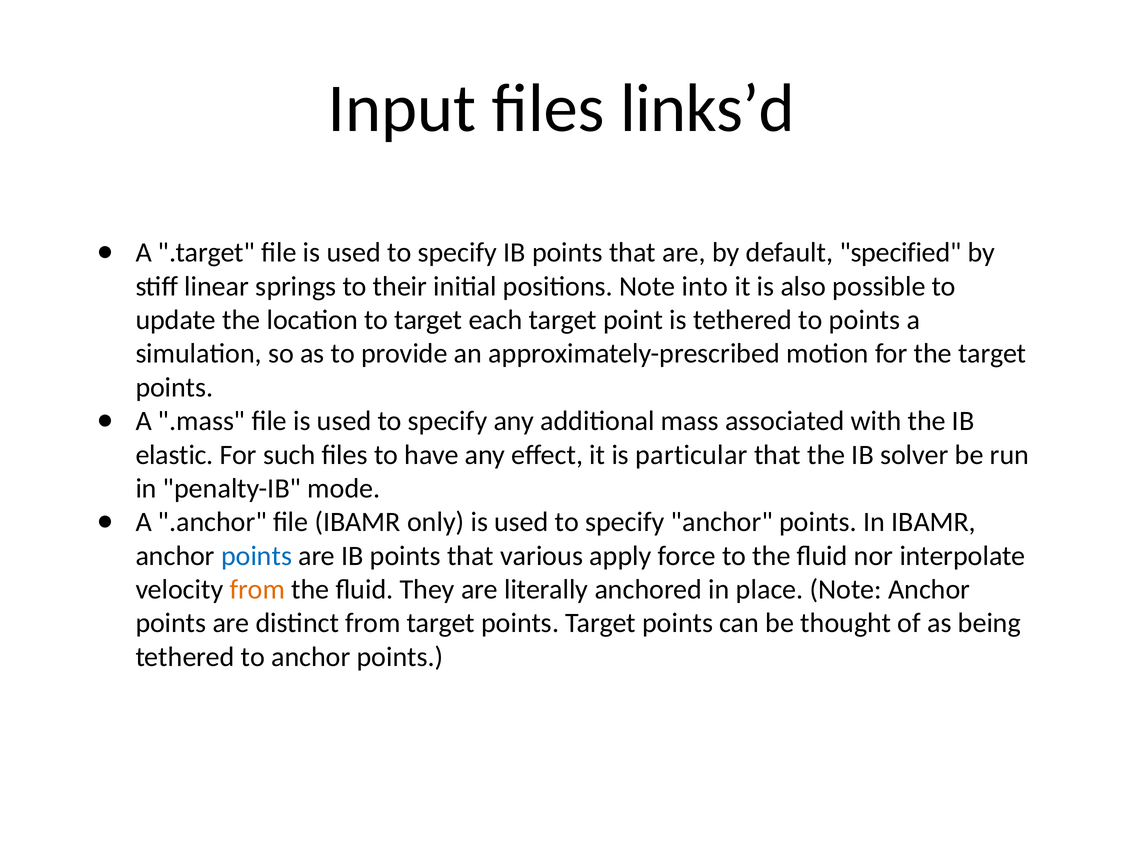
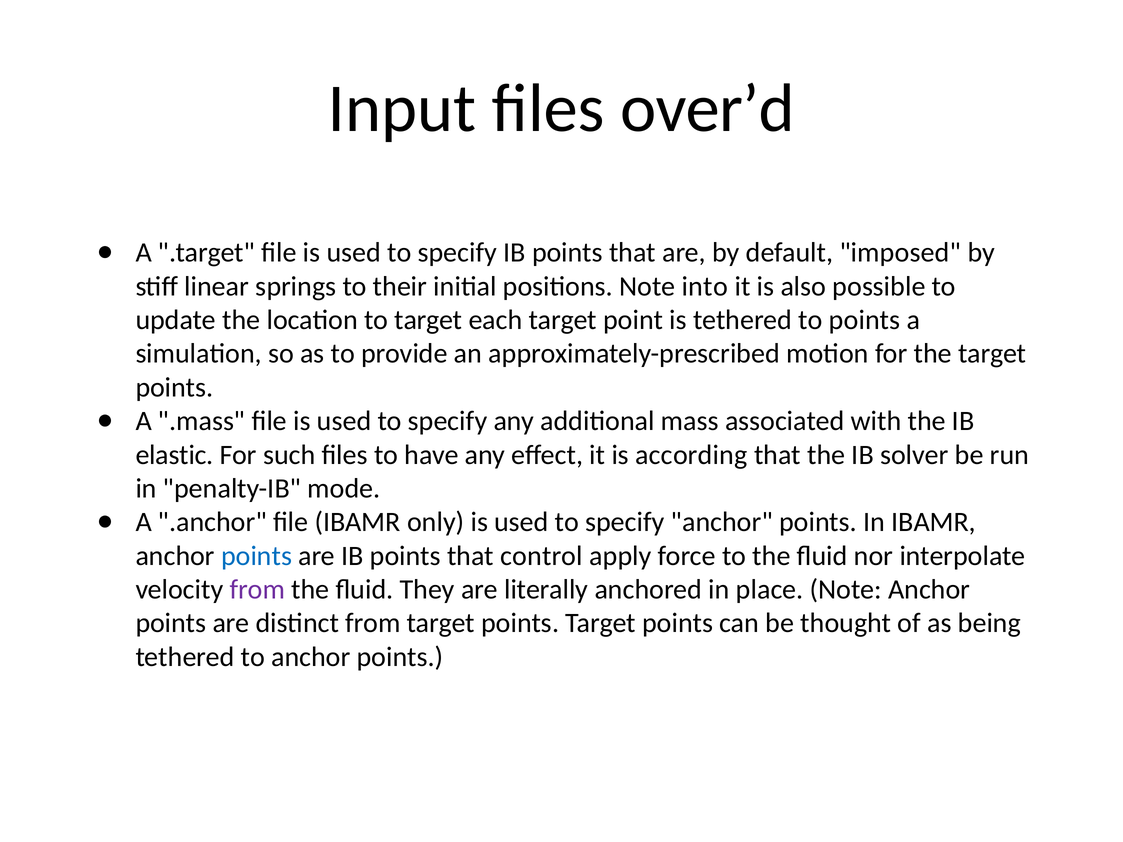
links’d: links’d -> over’d (707, 108)
specified: specified -> imposed (900, 253)
particular: particular -> according (691, 455)
various: various -> control (542, 556)
from colour: orange -> purple (257, 590)
